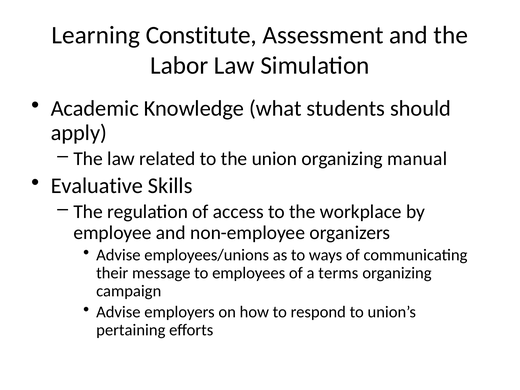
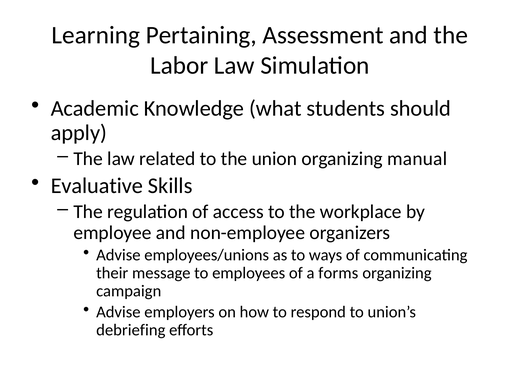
Constitute: Constitute -> Pertaining (201, 35)
terms: terms -> forms (338, 273)
pertaining: pertaining -> debriefing (131, 330)
